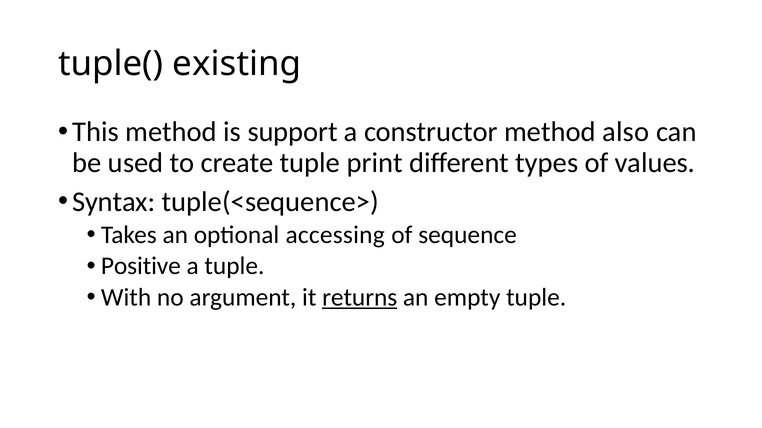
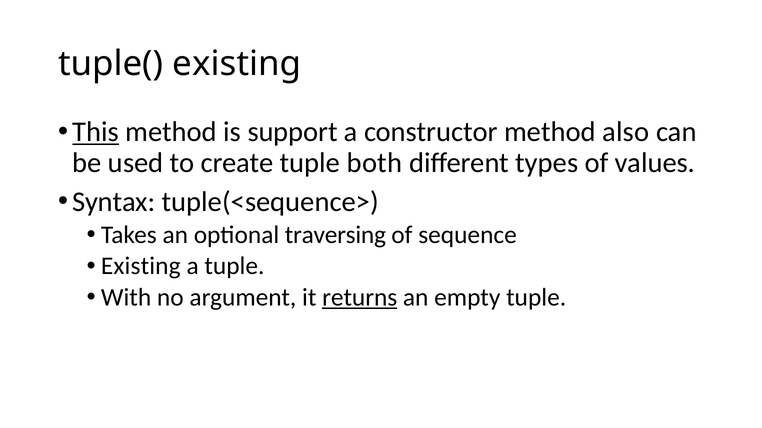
This underline: none -> present (96, 132)
print: print -> both (374, 163)
accessing: accessing -> traversing (335, 235)
Positive: Positive -> Existing (141, 266)
